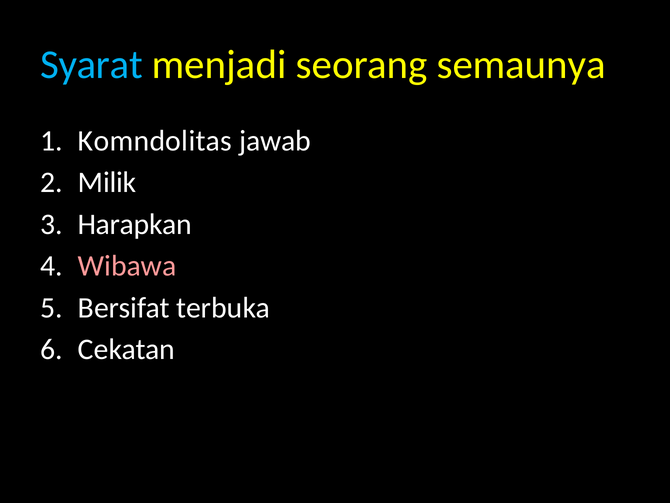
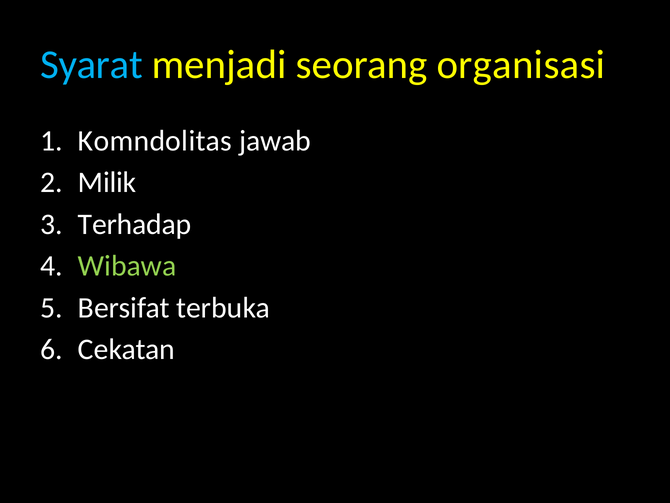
semaunya: semaunya -> organisasi (521, 65)
Harapkan: Harapkan -> Terhadap (135, 224)
Wibawa colour: pink -> light green (127, 266)
